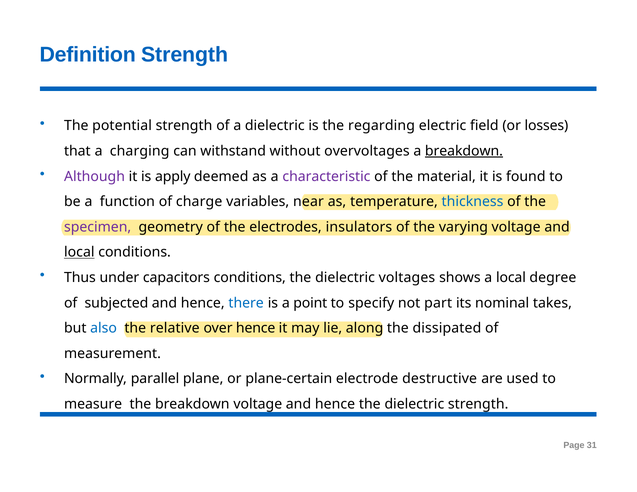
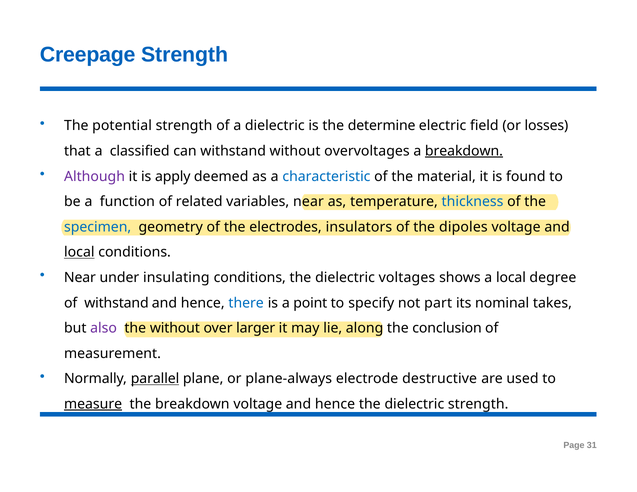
Definition: Definition -> Creepage (88, 55)
regarding: regarding -> determine (382, 126)
charging: charging -> classified (140, 151)
characteristic colour: purple -> blue (326, 176)
charge: charge -> related (199, 202)
specimen colour: purple -> blue (98, 227)
varying: varying -> dipoles (463, 227)
Thus: Thus -> Near (80, 278)
capacitors: capacitors -> insulating (176, 278)
of subjected: subjected -> withstand (116, 303)
also colour: blue -> purple (104, 328)
the relative: relative -> without (175, 328)
over hence: hence -> larger (256, 328)
dissipated: dissipated -> conclusion (447, 328)
parallel underline: none -> present (155, 379)
plane-certain: plane-certain -> plane-always (289, 379)
measure underline: none -> present (93, 404)
